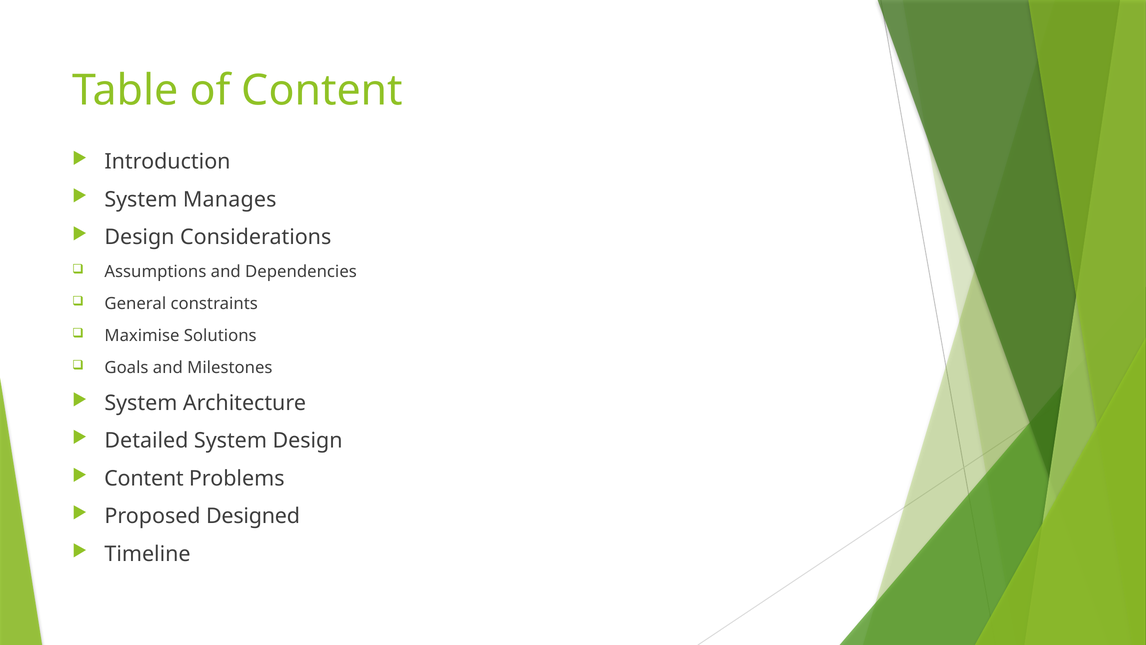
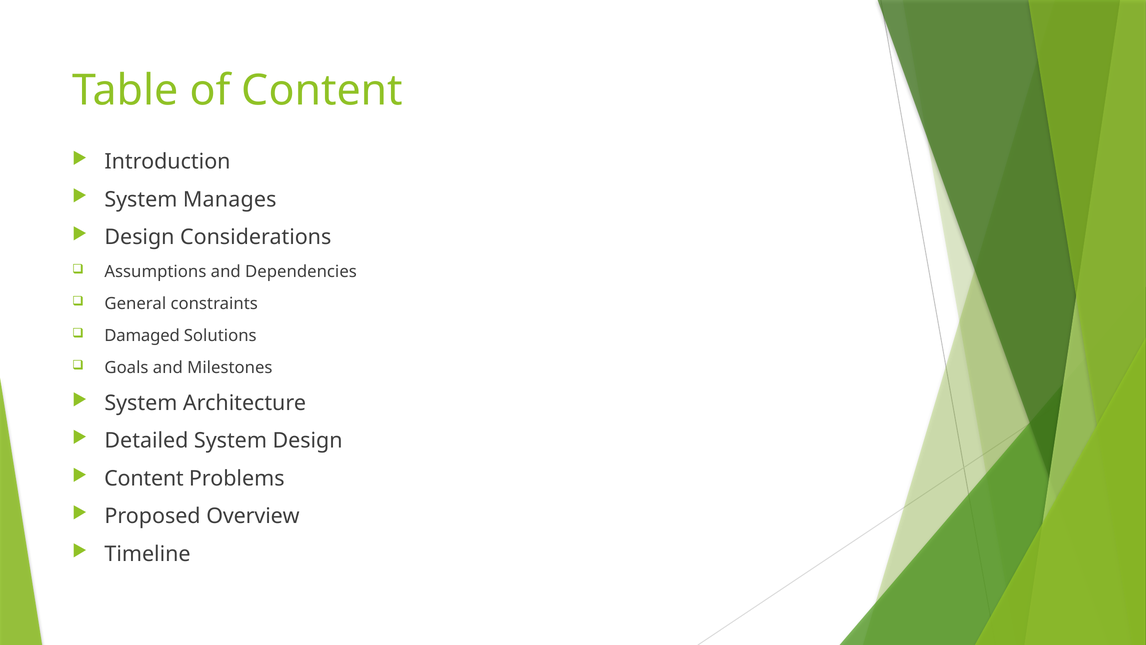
Maximise: Maximise -> Damaged (142, 336)
Designed: Designed -> Overview (253, 516)
